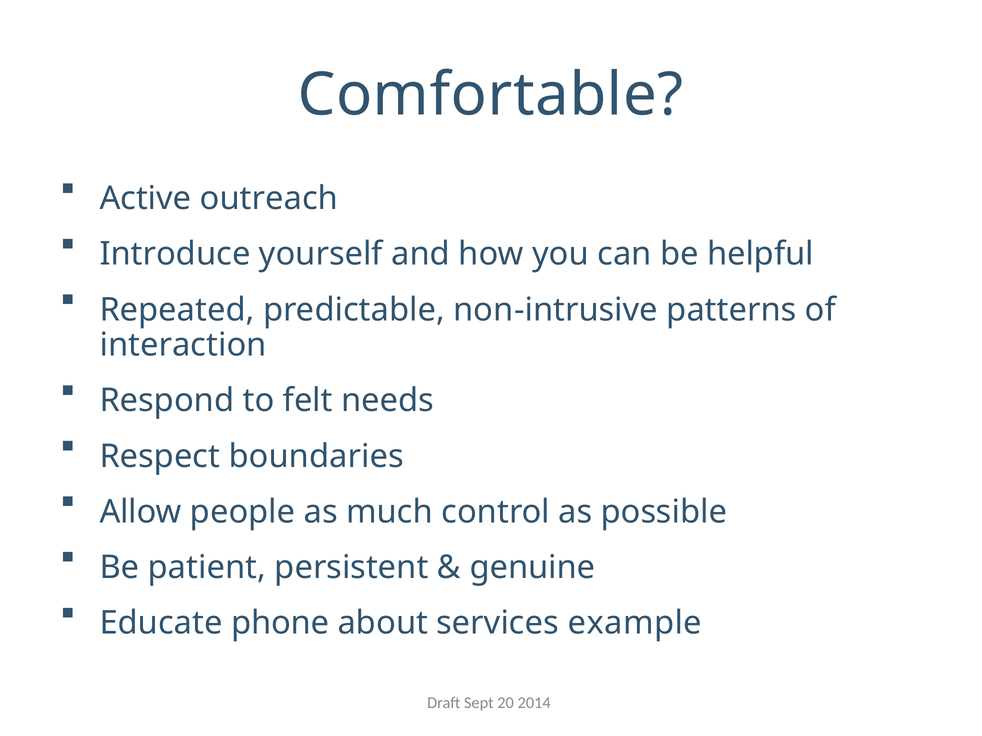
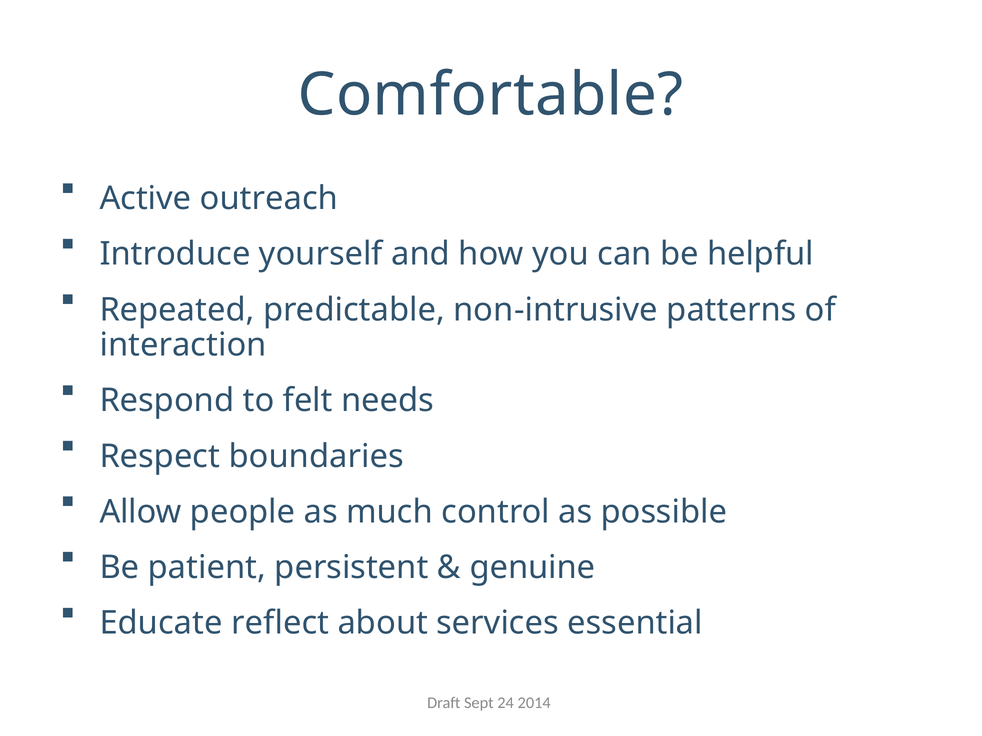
phone: phone -> reflect (280, 623)
example: example -> essential (635, 623)
20: 20 -> 24 (506, 703)
